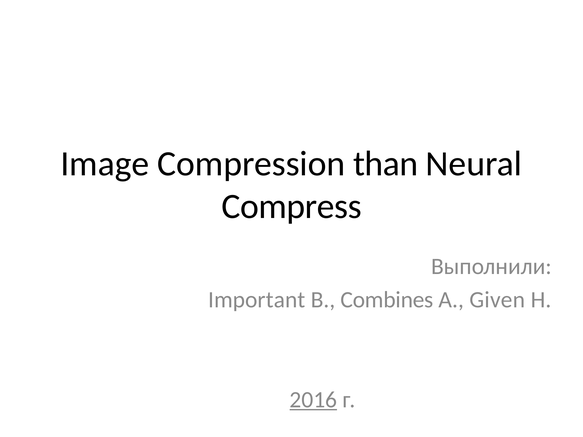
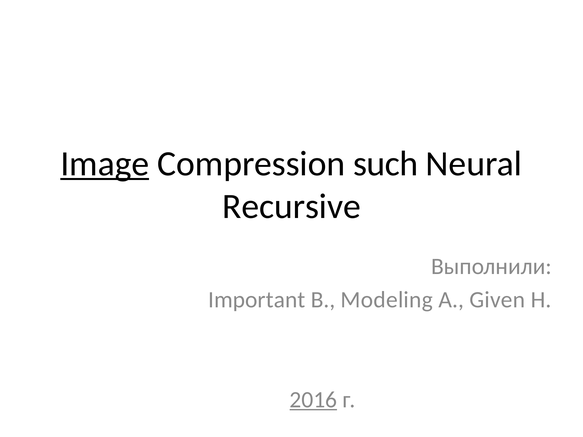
Image underline: none -> present (105, 164)
than: than -> such (386, 164)
Compress: Compress -> Recursive (291, 207)
Combines: Combines -> Modeling (387, 300)
